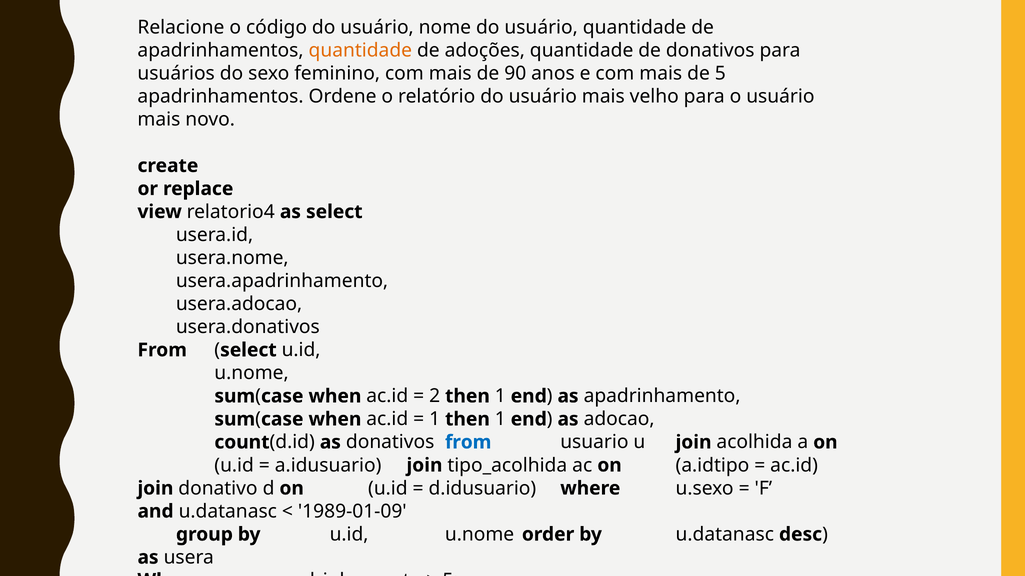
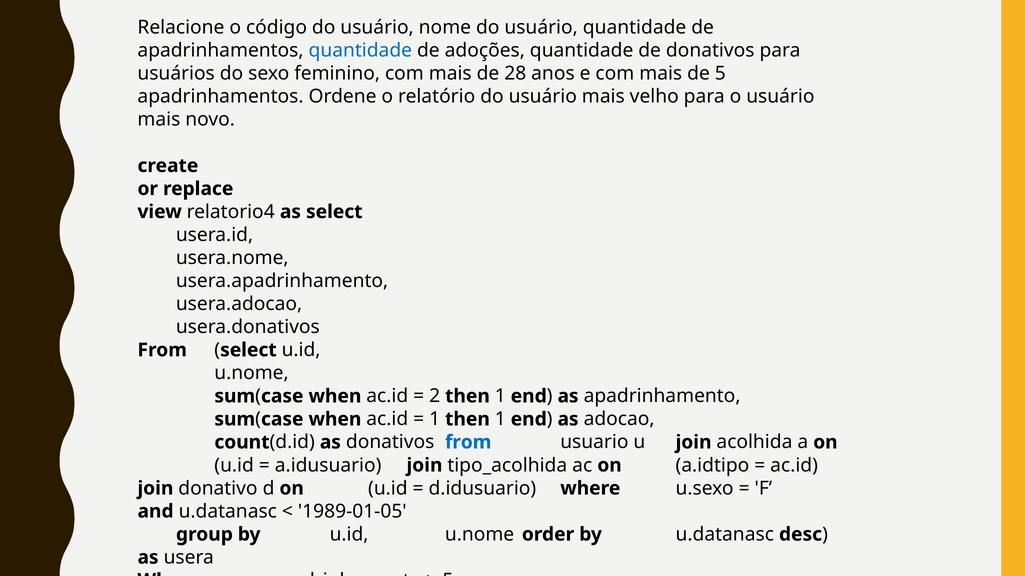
quantidade colour: orange -> blue (360, 51)
90: 90 -> 28 (515, 74)
1989-01-09: 1989-01-09 -> 1989-01-05 (352, 512)
